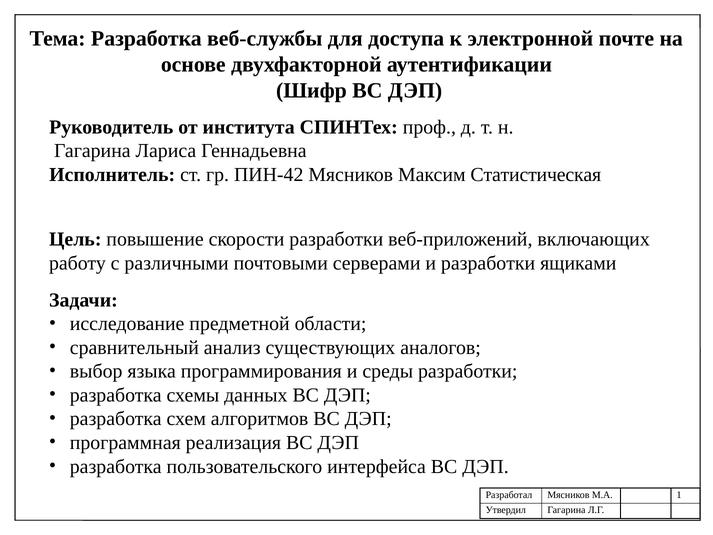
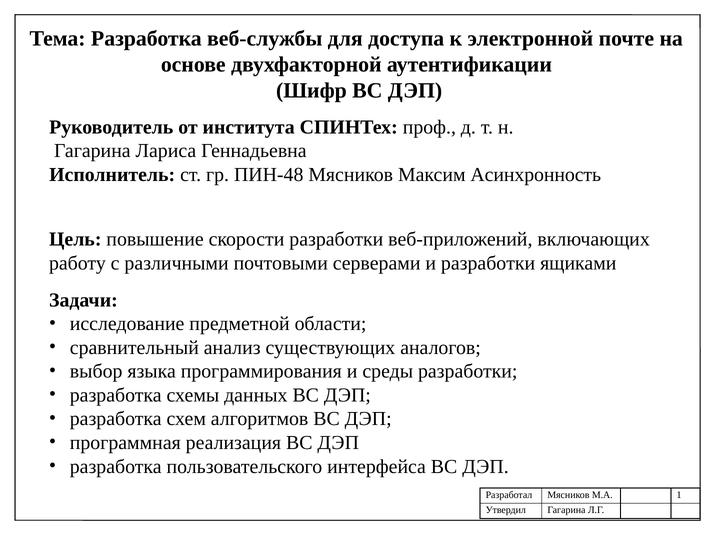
ПИН-42: ПИН-42 -> ПИН-48 (269, 174)
Статистическая: Статистическая -> Асинхронность (536, 174)
